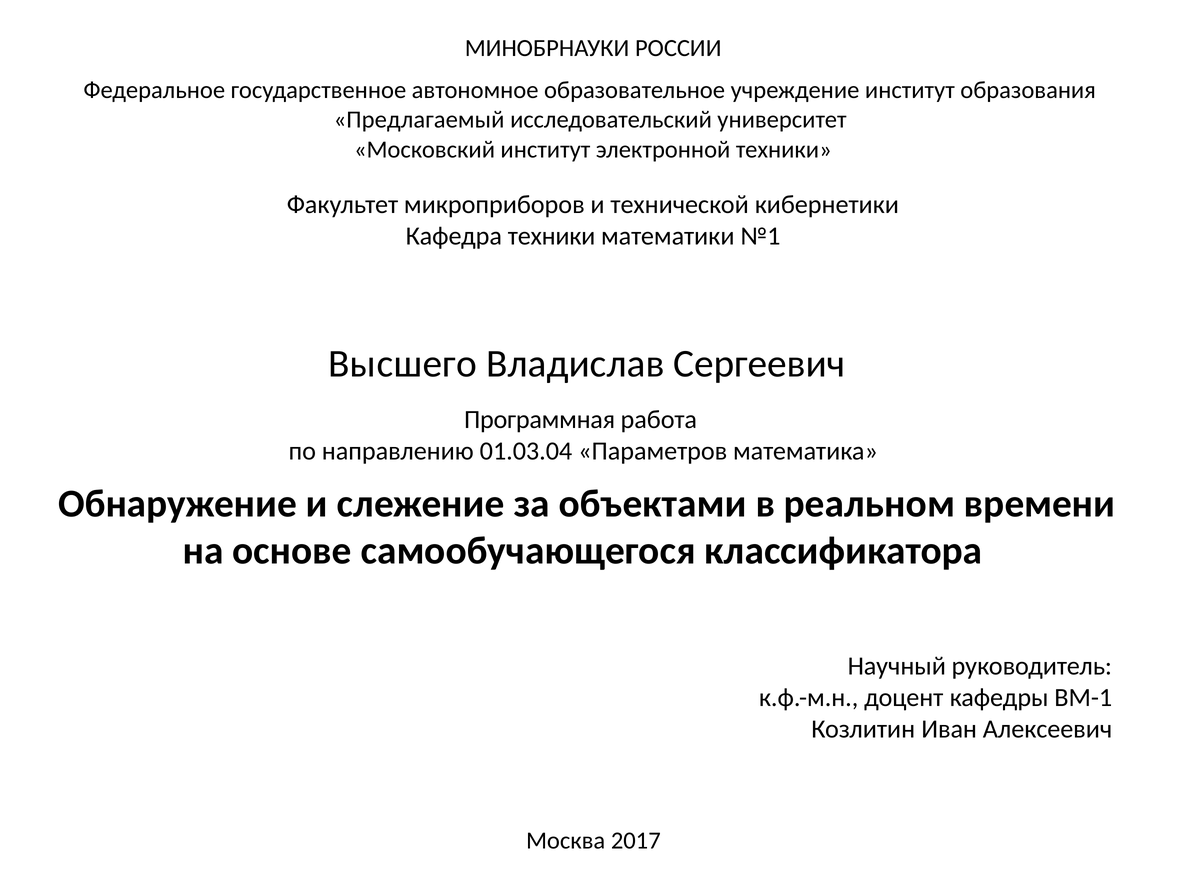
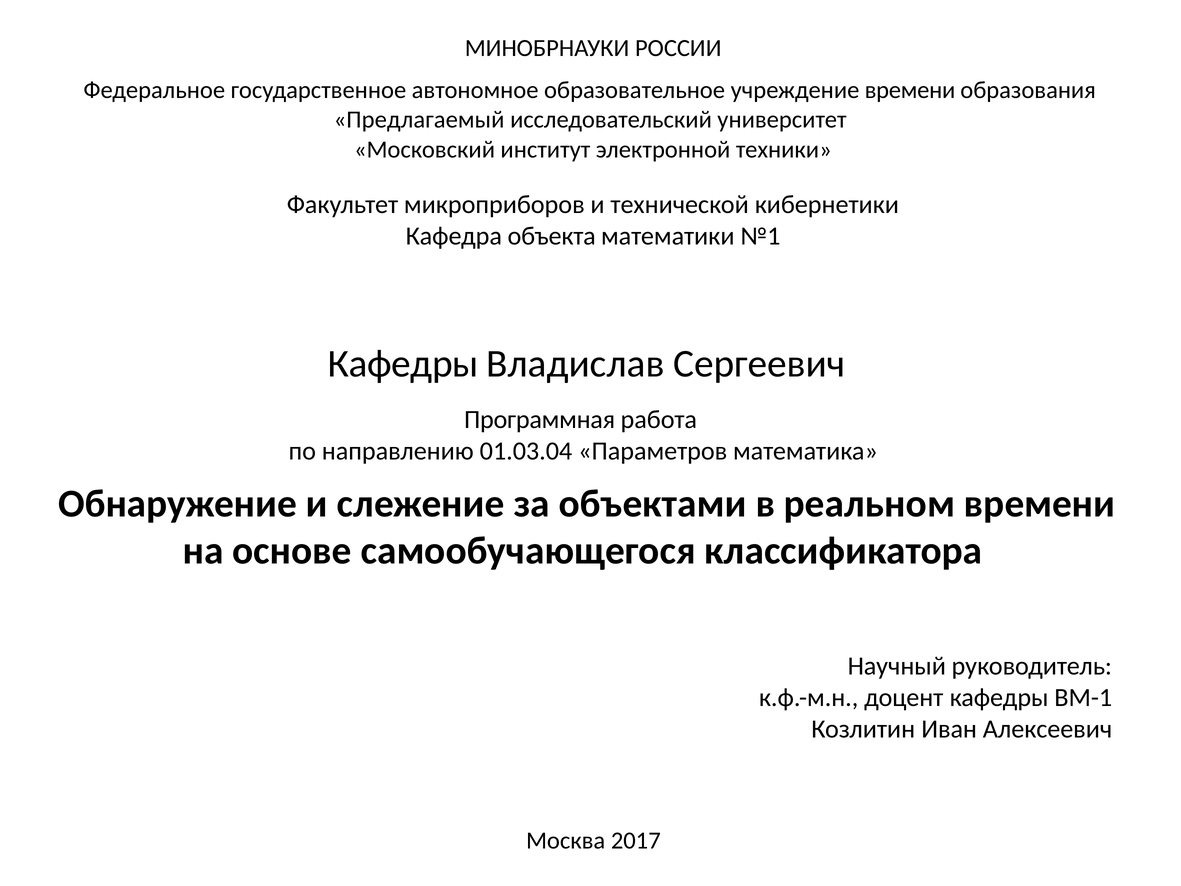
учреждение институт: институт -> времени (910, 90)
Кафедра техники: техники -> объекта (552, 236)
Высшего: Высшего -> Кафедры (403, 363)
